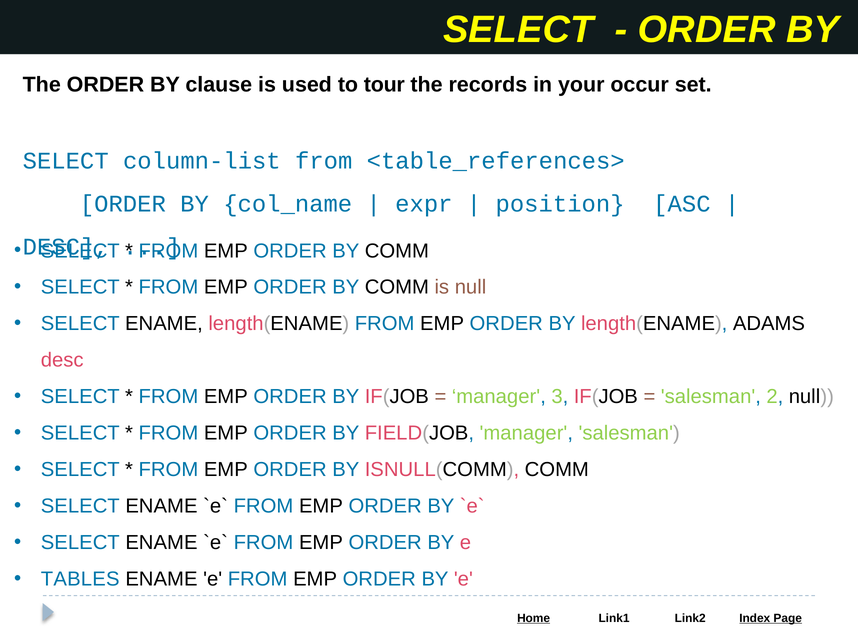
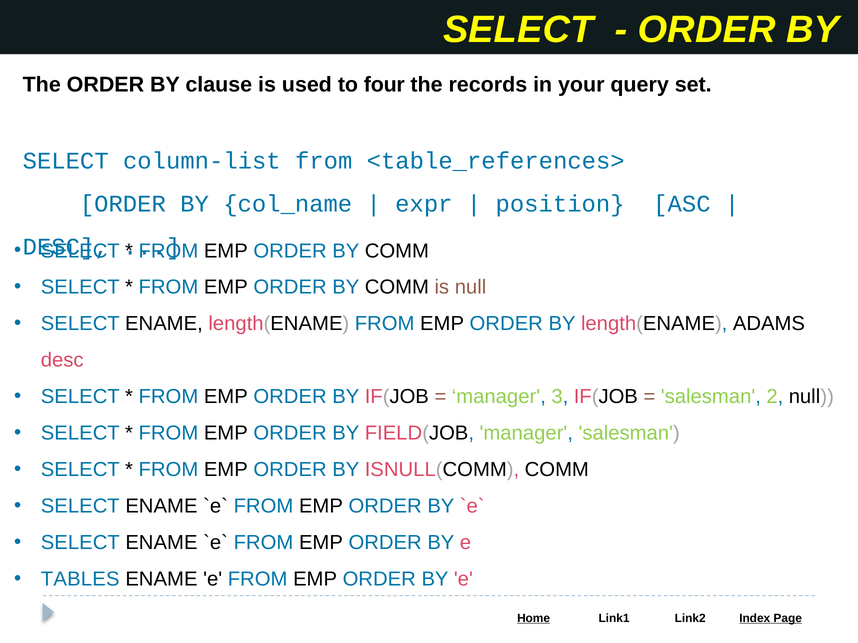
tour: tour -> four (384, 85)
occur: occur -> query (640, 85)
